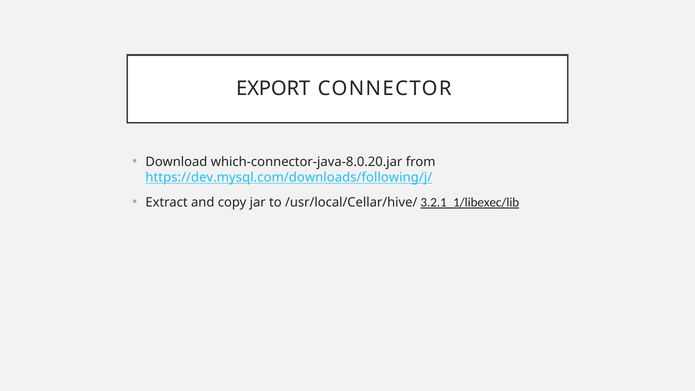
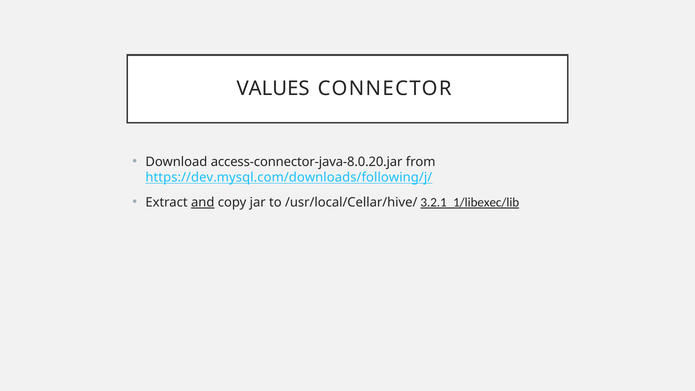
EXPORT: EXPORT -> VALUES (273, 89)
which-connector-java-8.0.20.jar: which-connector-java-8.0.20.jar -> access-connector-java-8.0.20.jar (307, 162)
and underline: none -> present (203, 202)
